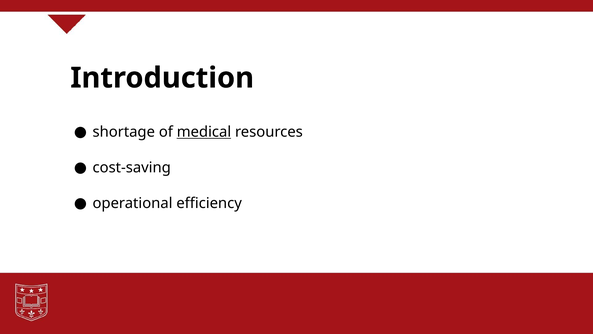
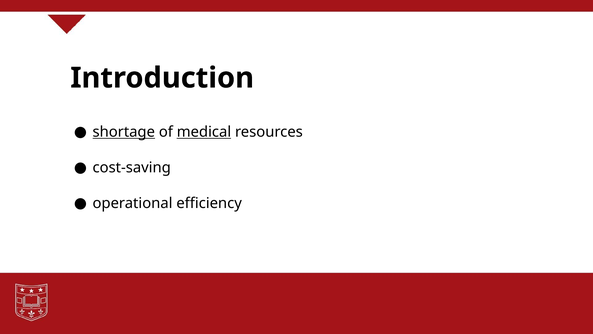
shortage underline: none -> present (124, 132)
